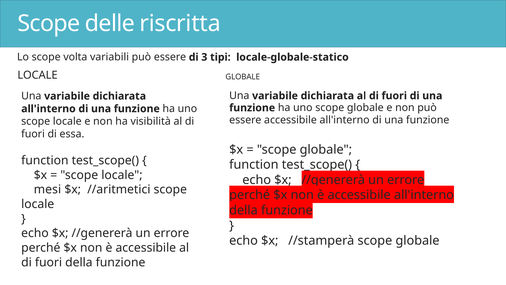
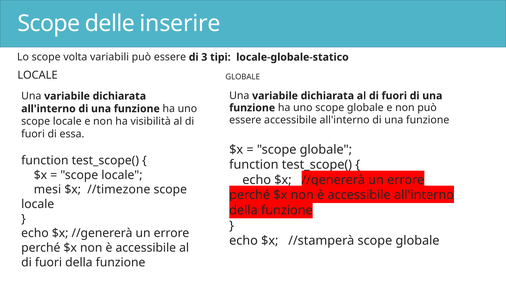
riscritta: riscritta -> inserire (180, 23)
//aritmetici: //aritmetici -> //timezone (119, 189)
